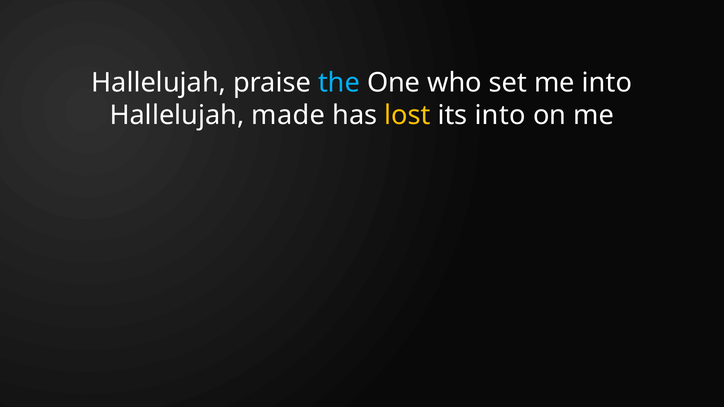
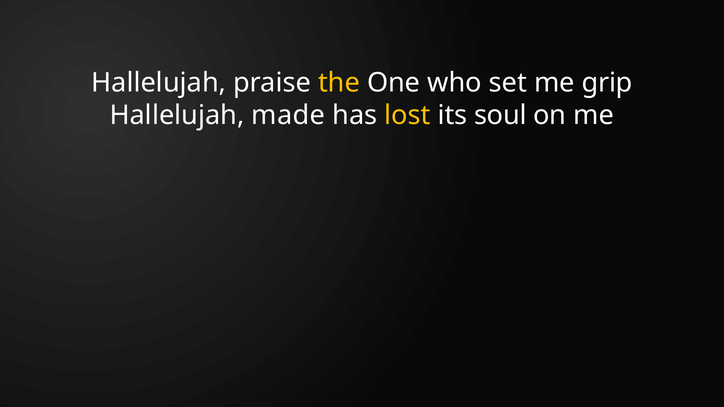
the colour: light blue -> yellow (339, 83)
me into: into -> grip (607, 83)
its into: into -> soul (500, 115)
